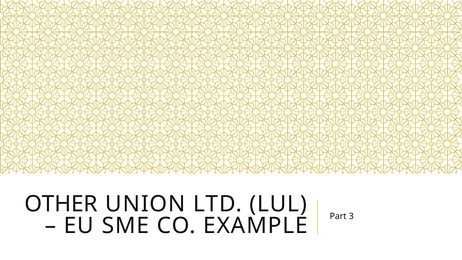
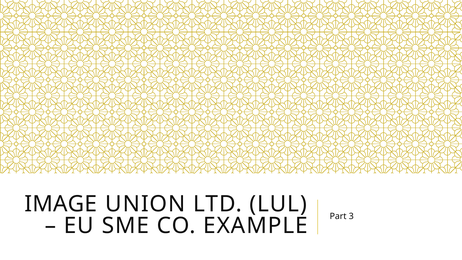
OTHER: OTHER -> IMAGE (61, 204)
